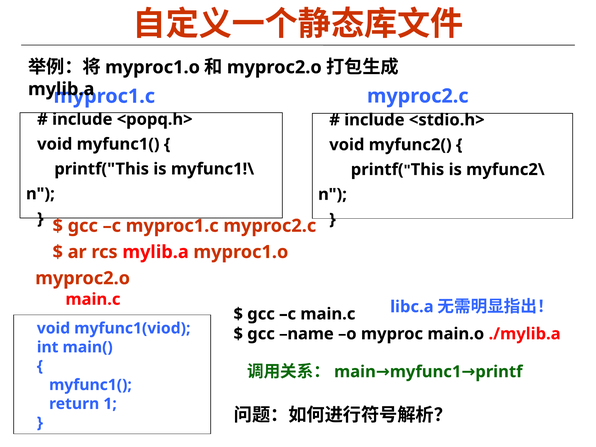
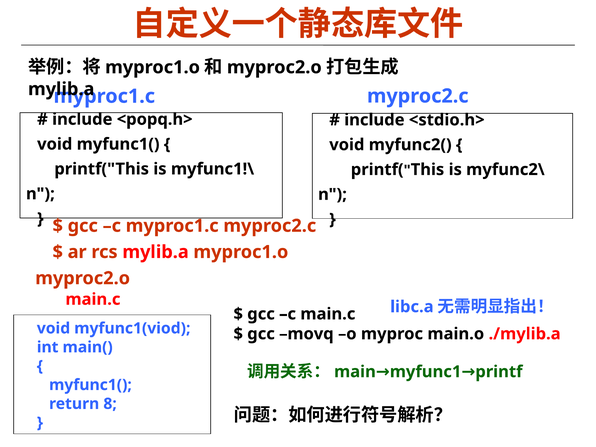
name: name -> movq (306, 334)
1: 1 -> 8 (110, 404)
